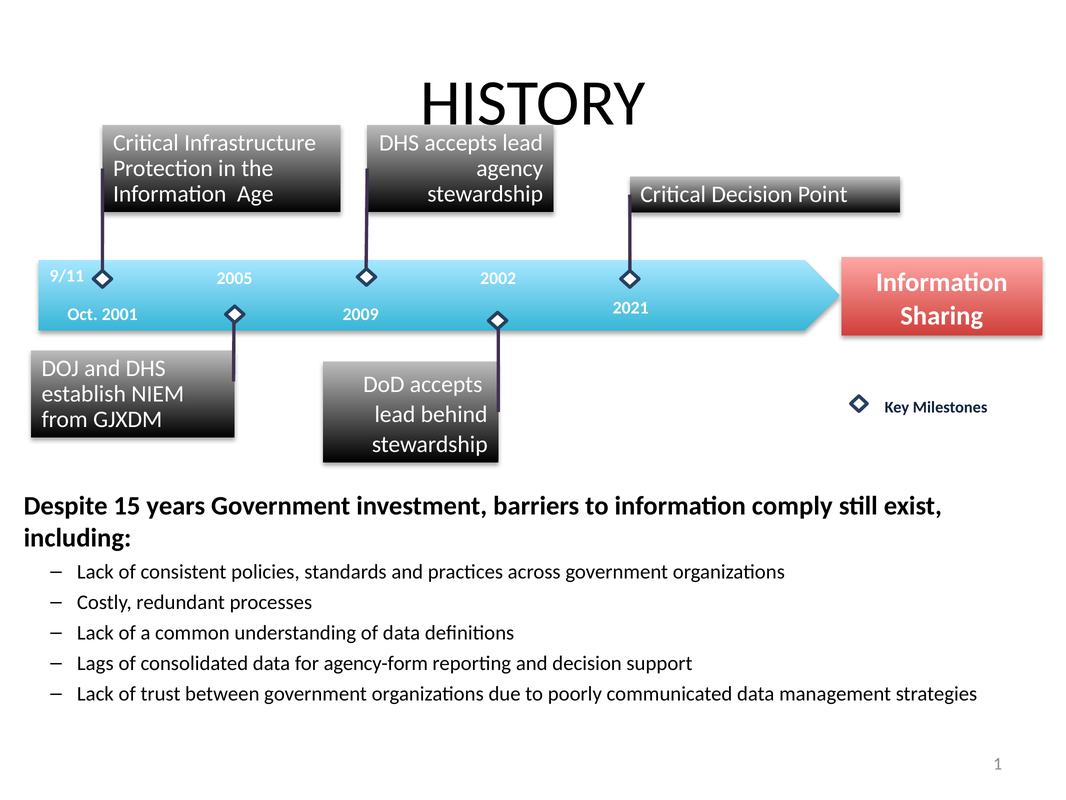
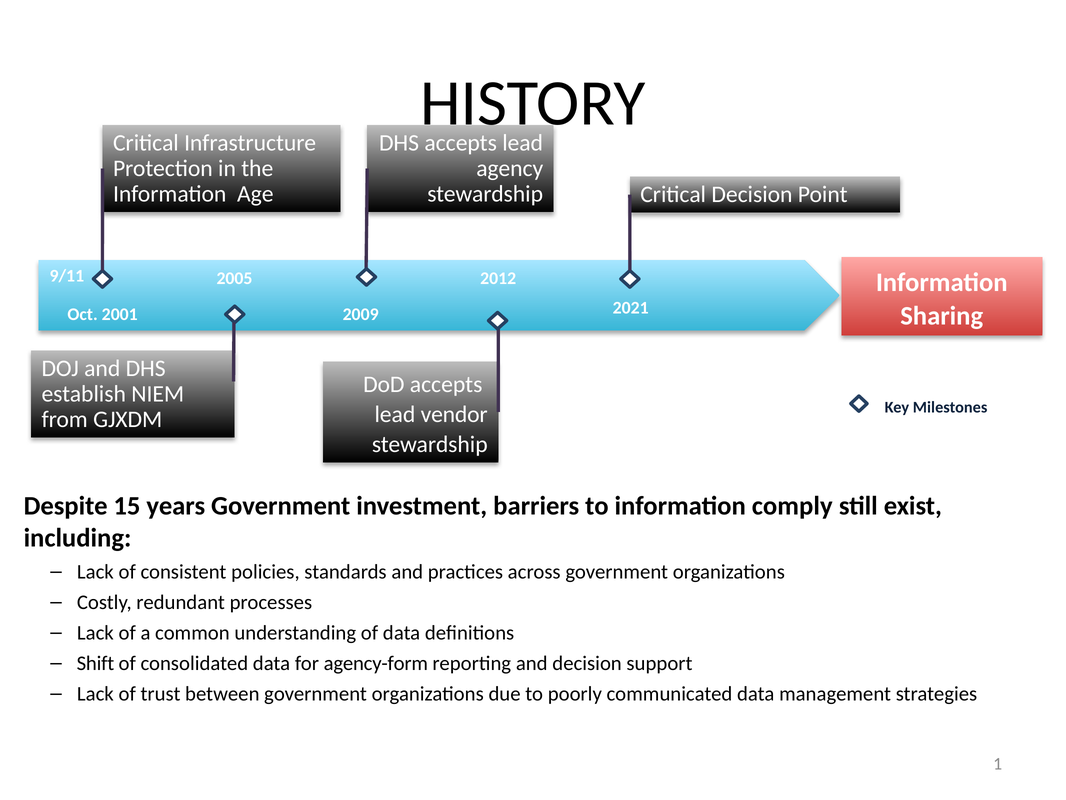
2002: 2002 -> 2012 (498, 278)
behind: behind -> vendor (454, 414)
Lags: Lags -> Shift (95, 663)
